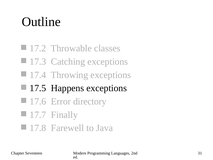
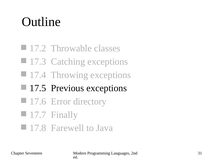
Happens: Happens -> Previous (67, 88)
